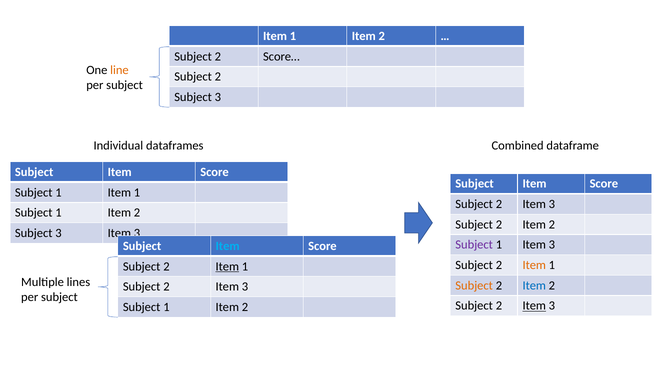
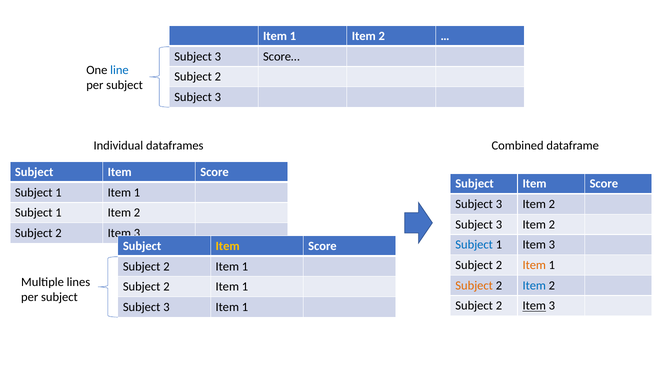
2: 2 -> 3 (218, 56)
line colour: orange -> blue (119, 70)
2: 2 -> 3 (499, 204)
3: 3 -> 2 (552, 204)
2: 2 -> 3 (499, 224)
3: 3 -> 2 (59, 233)
Subject colour: purple -> blue (474, 245)
Item colour: light blue -> yellow (228, 246)
Item underline: present -> none (227, 266)
3: 3 -> 1 (245, 287)
1: 1 -> 3 (166, 307)
2: 2 -> 1 (245, 307)
